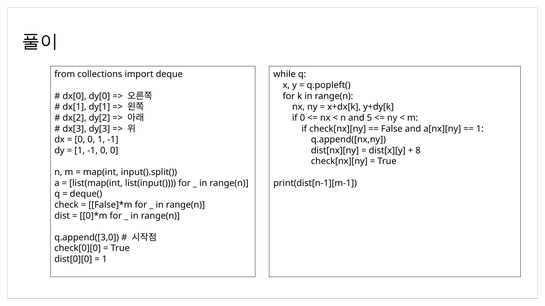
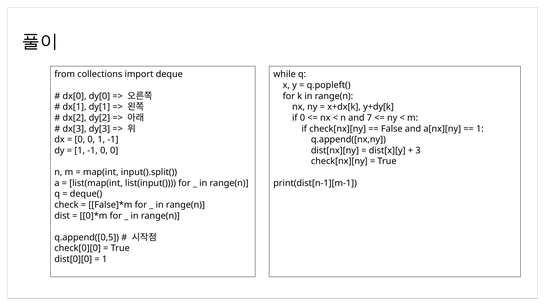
5: 5 -> 7 (369, 118)
8: 8 -> 3 (418, 151)
q.append([3,0: q.append([3,0 -> q.append([0,5 (87, 238)
